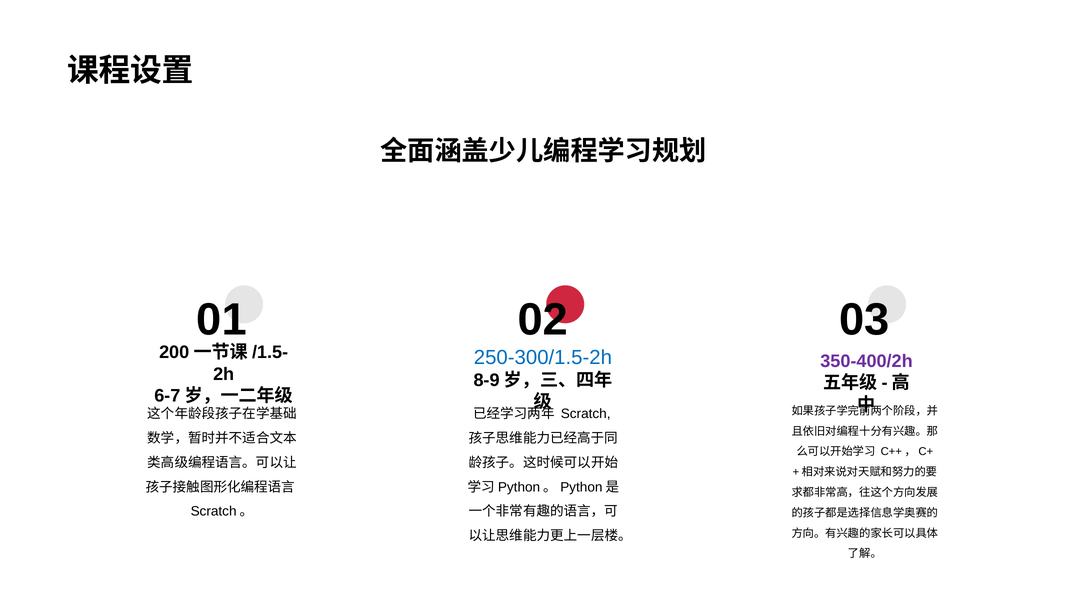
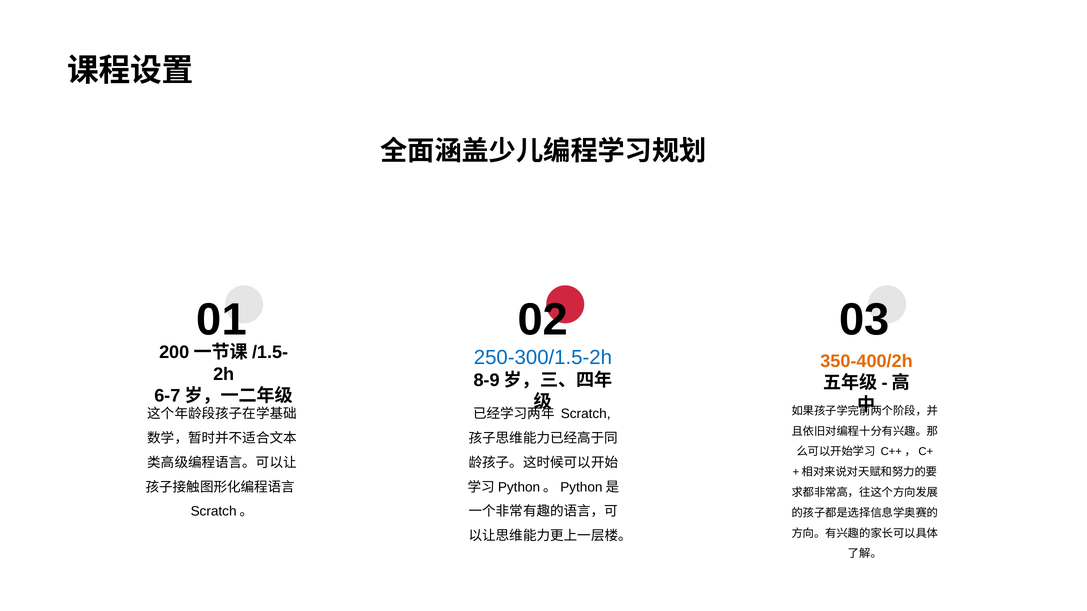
350-400/2h colour: purple -> orange (867, 361)
